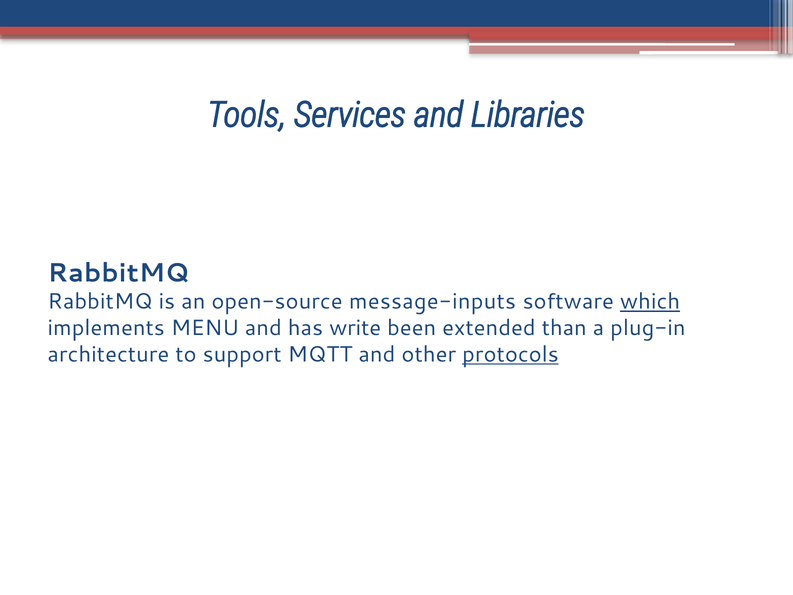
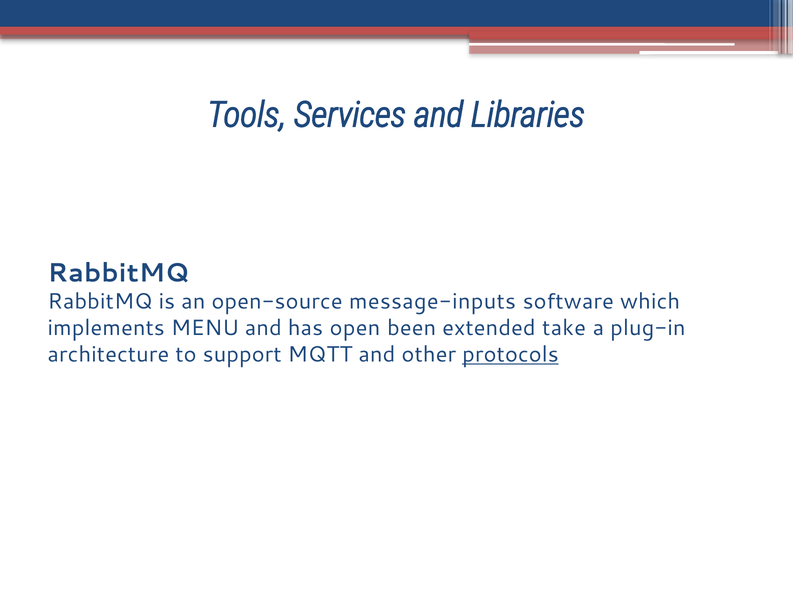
which underline: present -> none (650, 301)
write: write -> open (355, 328)
than: than -> take (564, 328)
